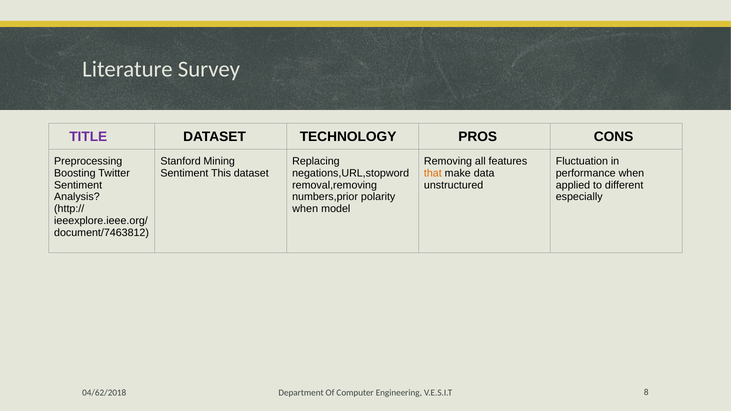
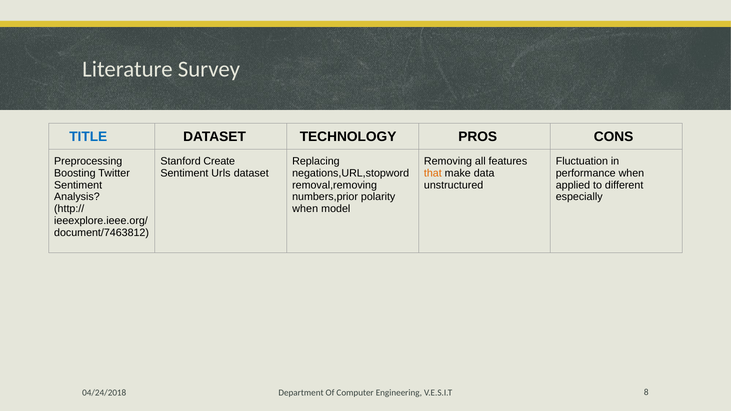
TITLE colour: purple -> blue (88, 137)
Mining: Mining -> Create (219, 161)
This: This -> Urls (221, 173)
04/62/2018: 04/62/2018 -> 04/24/2018 (104, 393)
